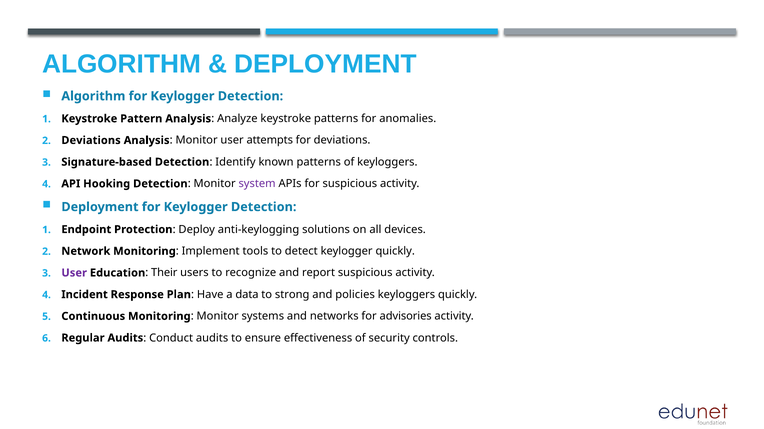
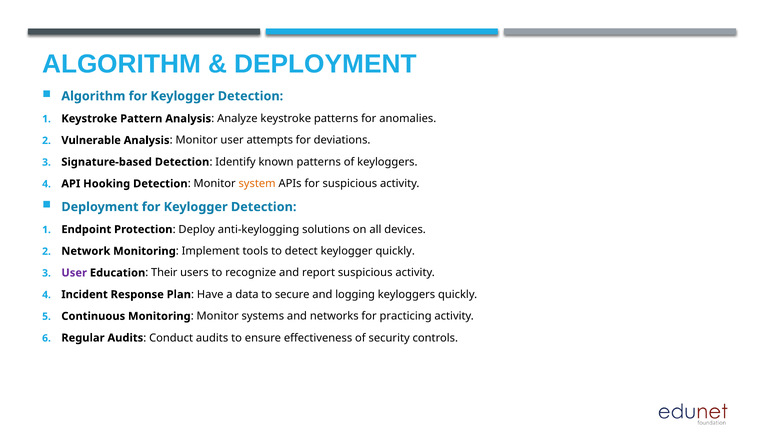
Deviations: Deviations -> Vulnerable (91, 141)
system colour: purple -> orange (257, 184)
strong: strong -> secure (292, 295)
policies: policies -> logging (355, 295)
advisories: advisories -> practicing (406, 317)
